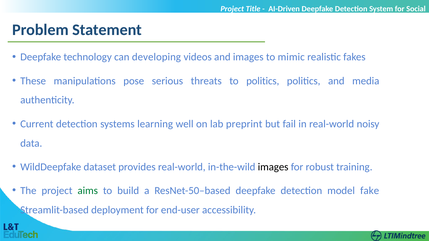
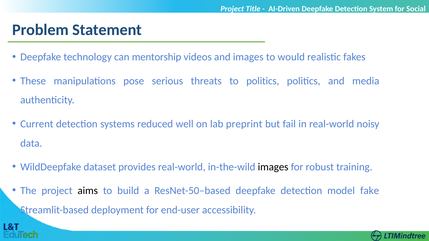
developing: developing -> mentorship (157, 57)
mimic: mimic -> would (291, 57)
learning: learning -> reduced (155, 124)
aims colour: green -> black (88, 191)
